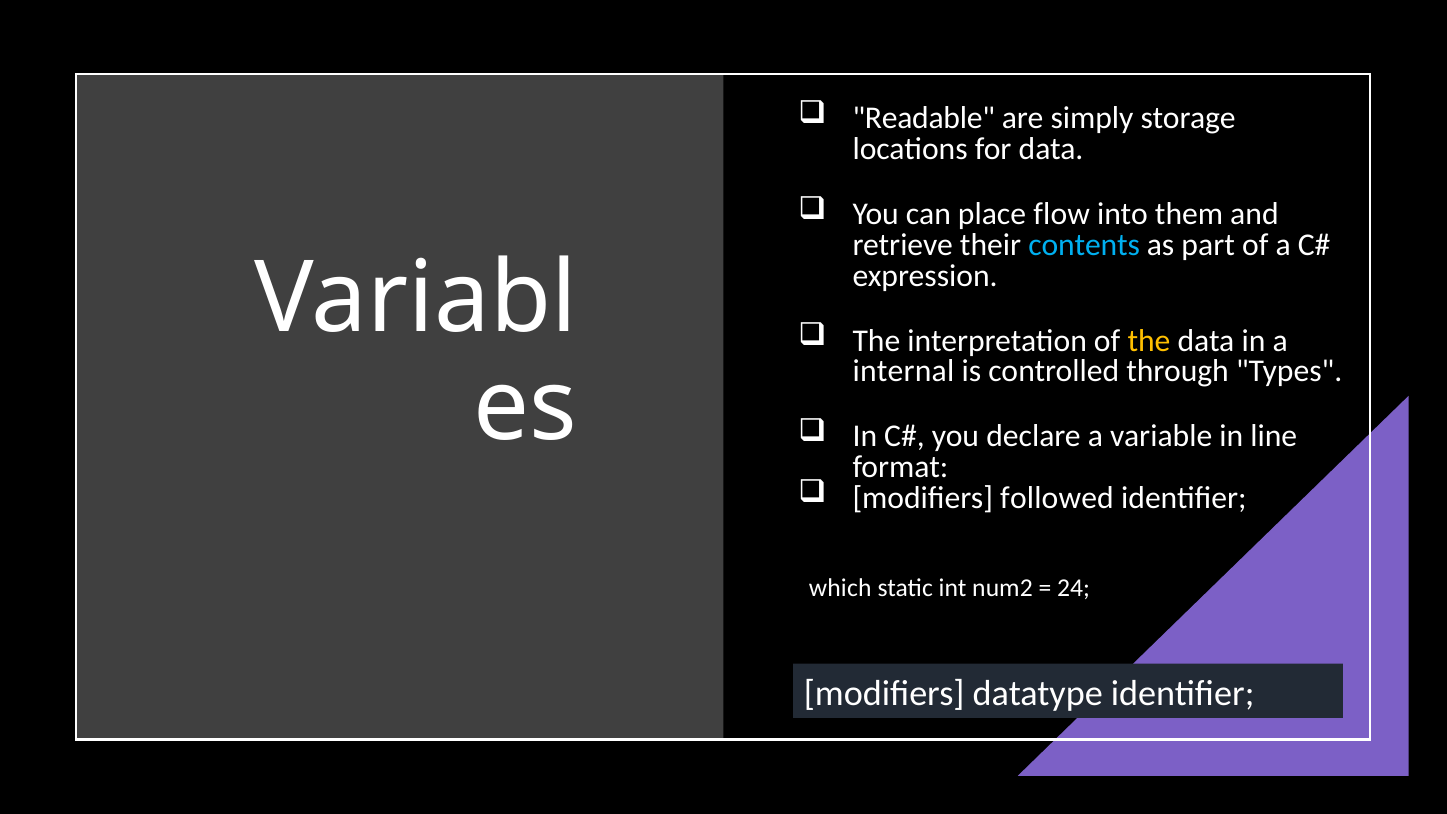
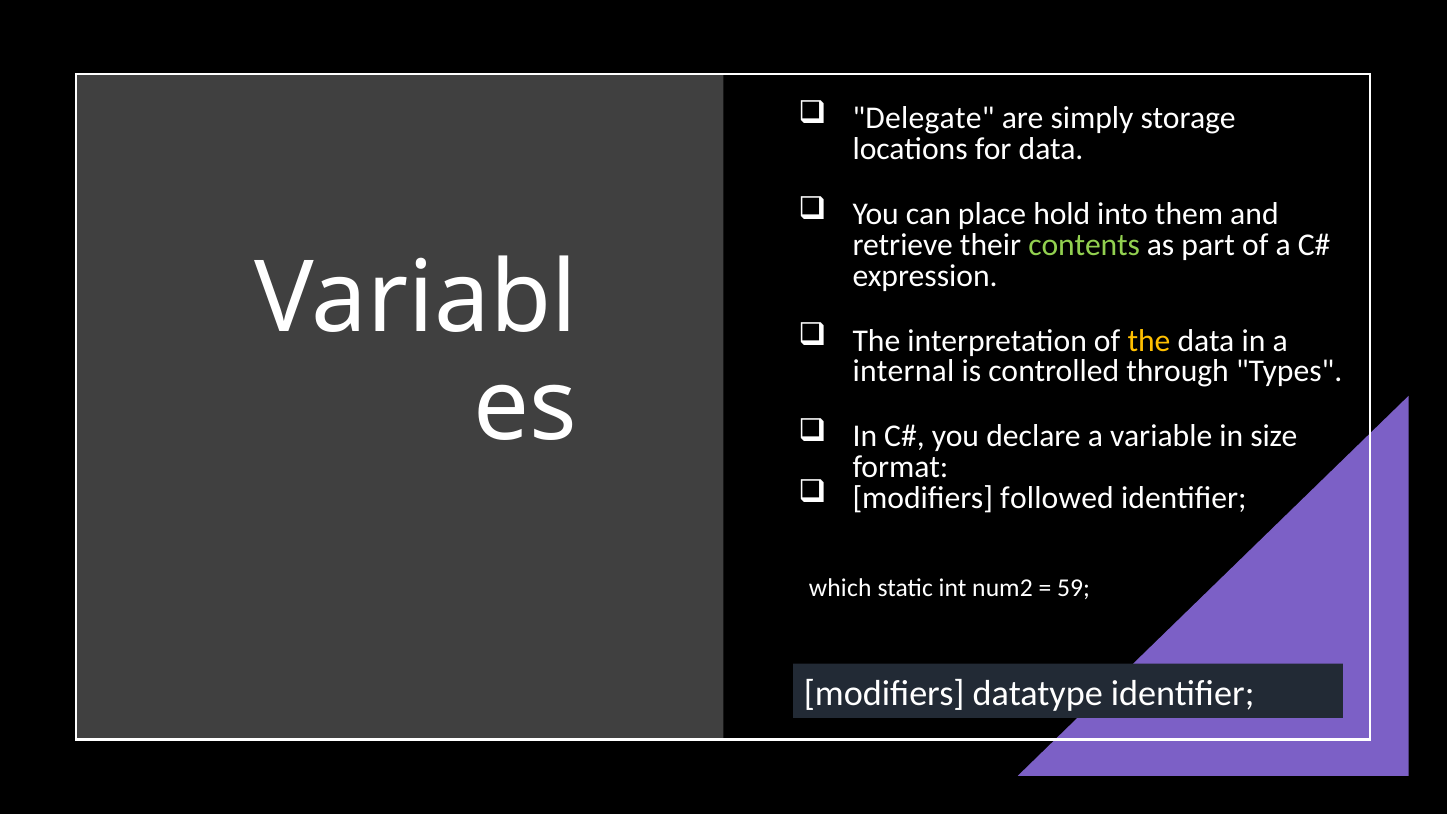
Readable: Readable -> Delegate (924, 118)
flow: flow -> hold (1062, 214)
contents colour: light blue -> light green (1084, 245)
line: line -> size (1274, 436)
24: 24 -> 59 (1073, 588)
